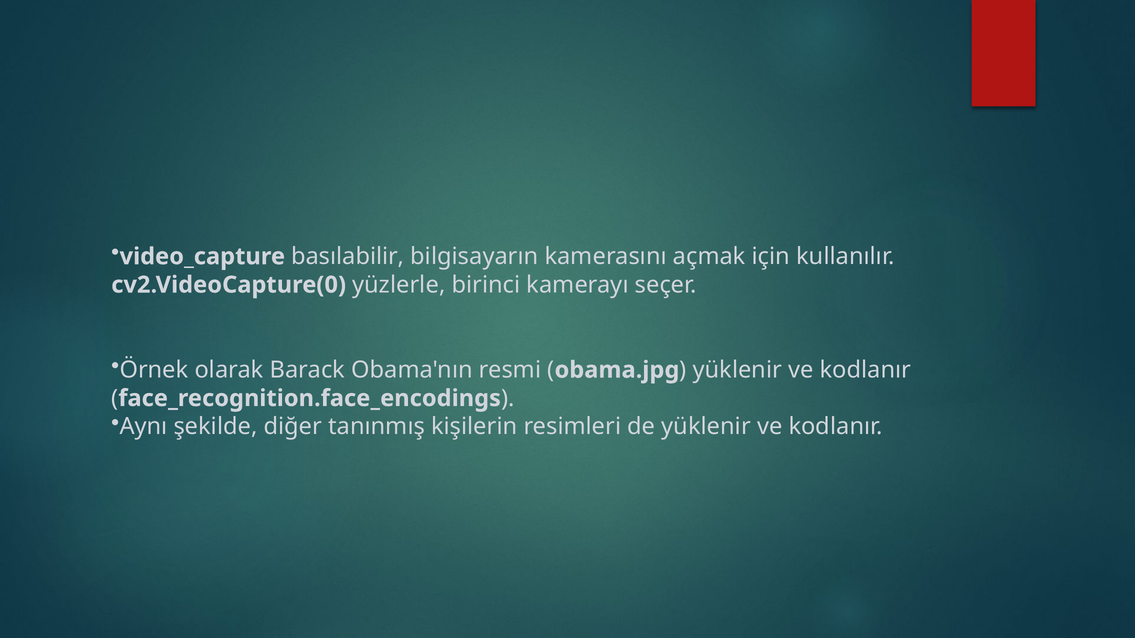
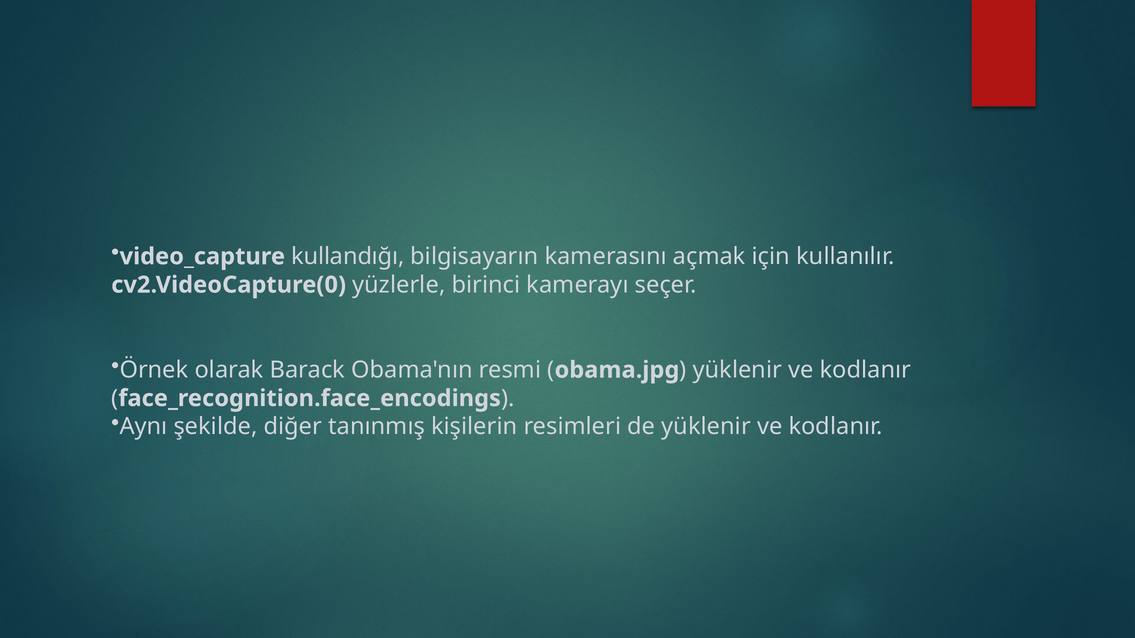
basılabilir: basılabilir -> kullandığı (348, 257)
